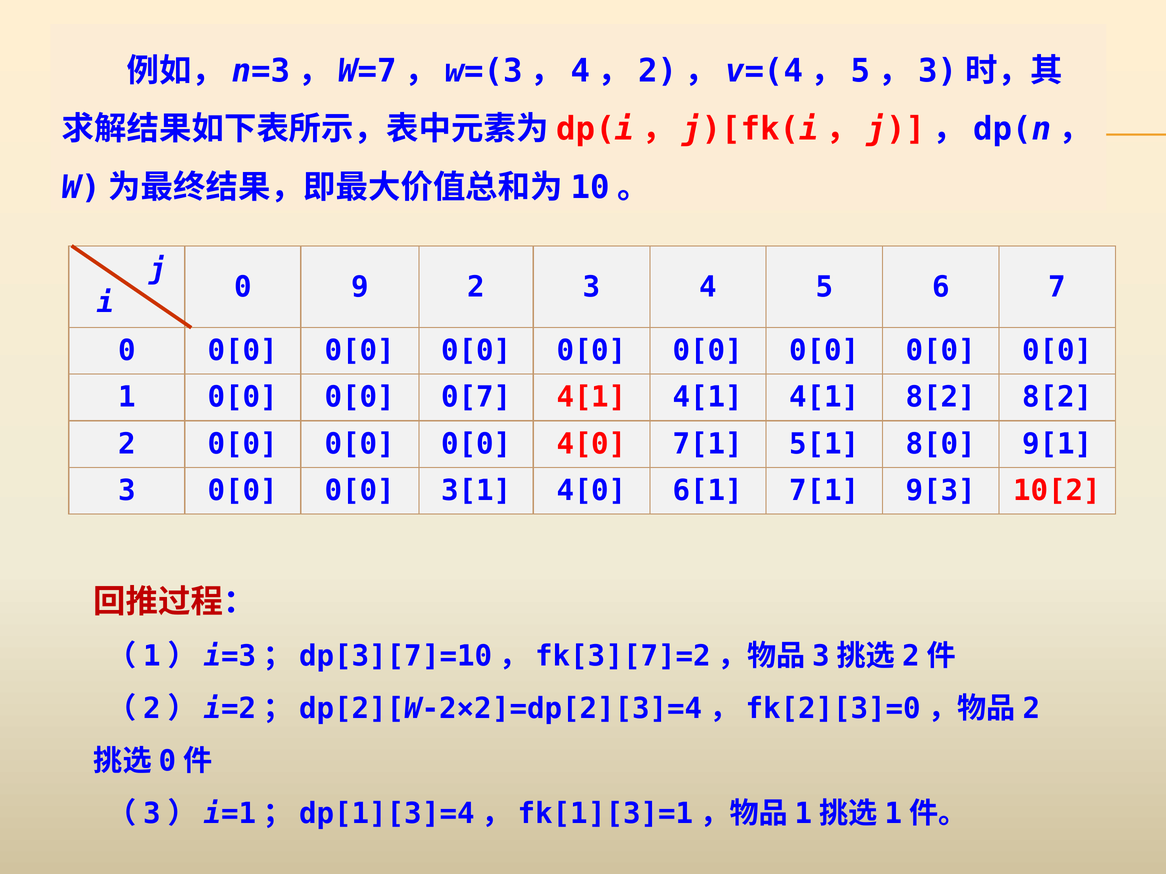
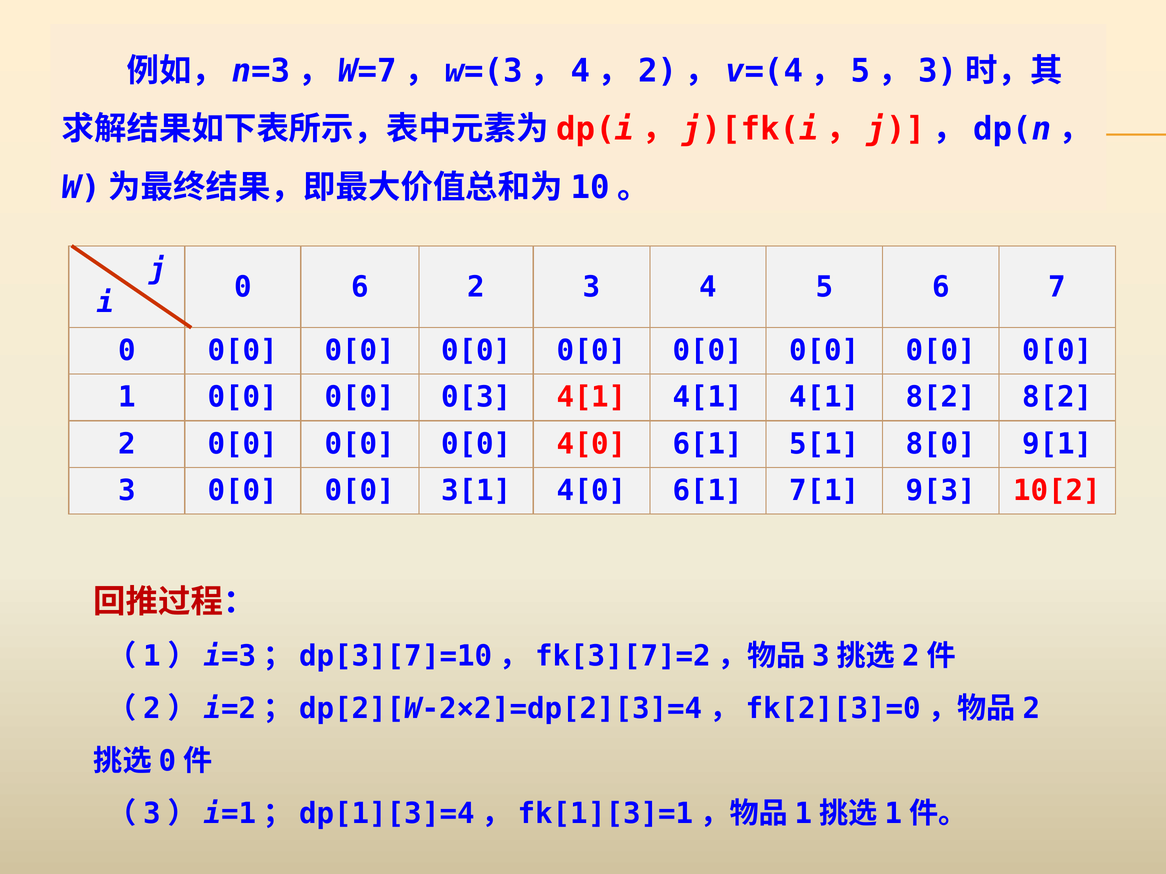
0 9: 9 -> 6 (360, 287)
0[7: 0[7 -> 0[3 (476, 398)
0[0 4[0 7[1: 7[1 -> 6[1 (708, 444)
